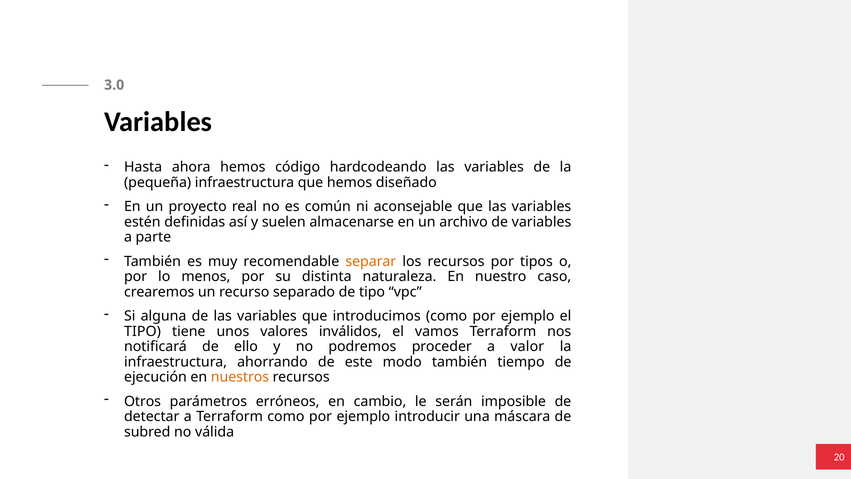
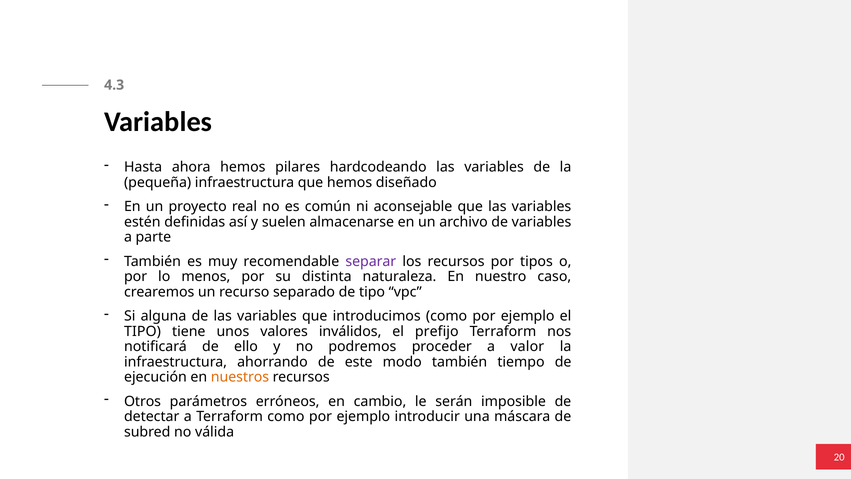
3.0: 3.0 -> 4.3 (114, 85)
código: código -> pilares (298, 167)
separar colour: orange -> purple (371, 261)
vamos: vamos -> prefijo (437, 331)
